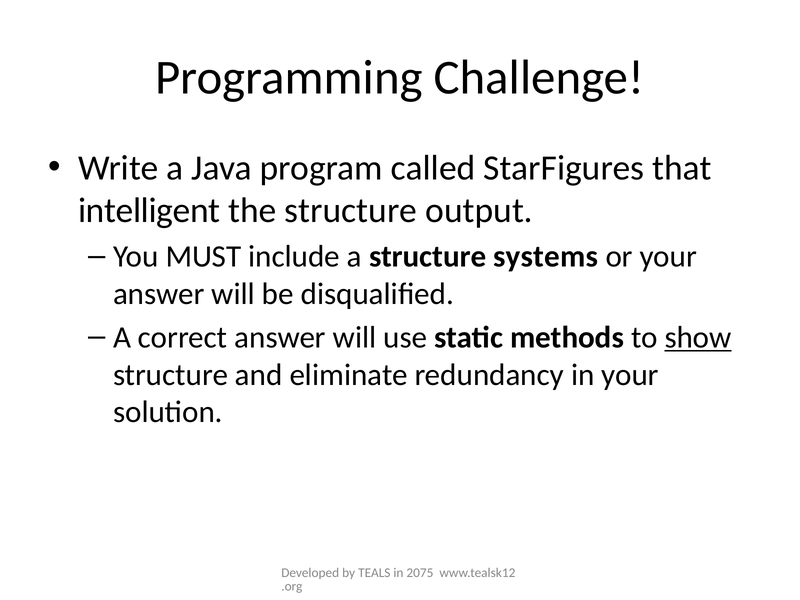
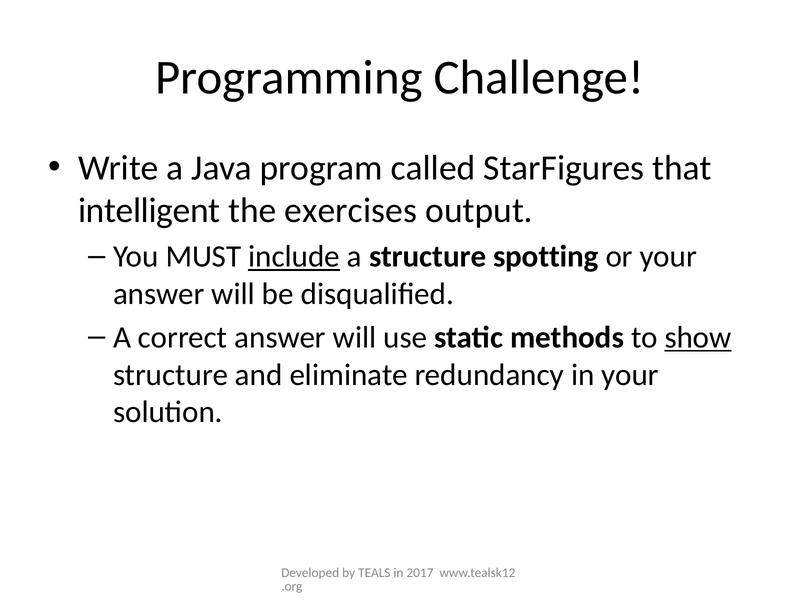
the structure: structure -> exercises (351, 211)
include underline: none -> present (294, 256)
systems: systems -> spotting (546, 256)
2075: 2075 -> 2017 (420, 573)
